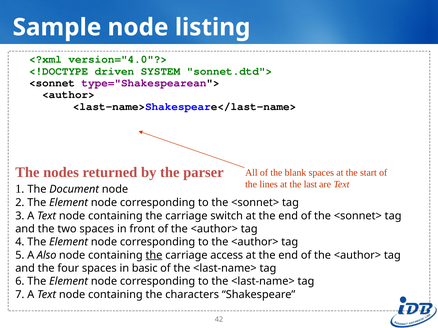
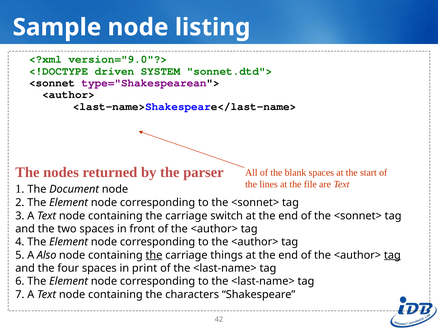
version="4.0"?>: version="4.0"?> -> version="9.0"?> (118, 59)
last: last -> file (310, 185)
access: access -> things (227, 255)
tag underline: none -> present (392, 255)
basic: basic -> print (145, 269)
